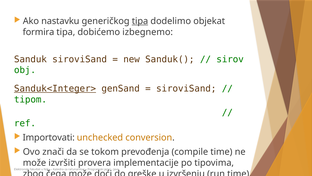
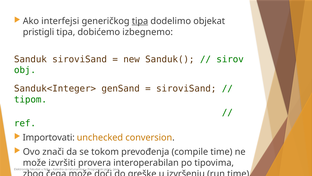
nastavku: nastavku -> interfejsi (60, 21)
formira: formira -> pristigli (38, 32)
Sanduk<Integer> underline: present -> none (55, 88)
implementacije: implementacije -> interoperabilan (146, 162)
